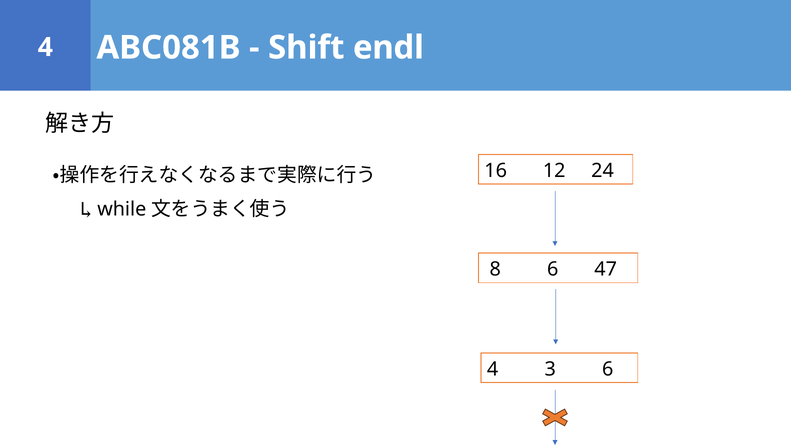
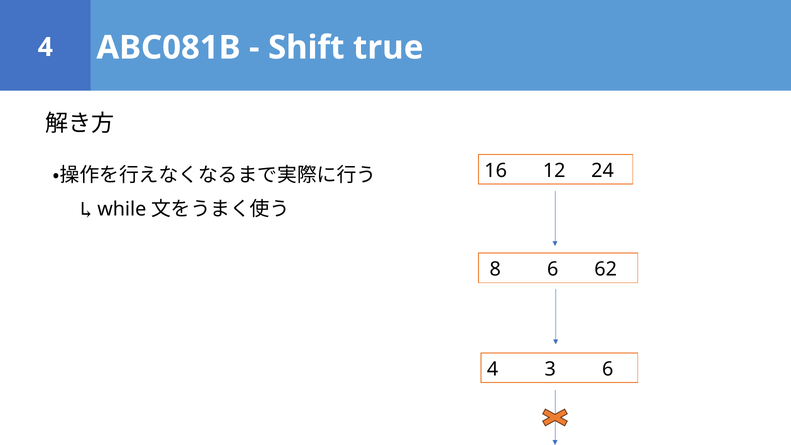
endl: endl -> true (388, 48)
47: 47 -> 62 (606, 269)
